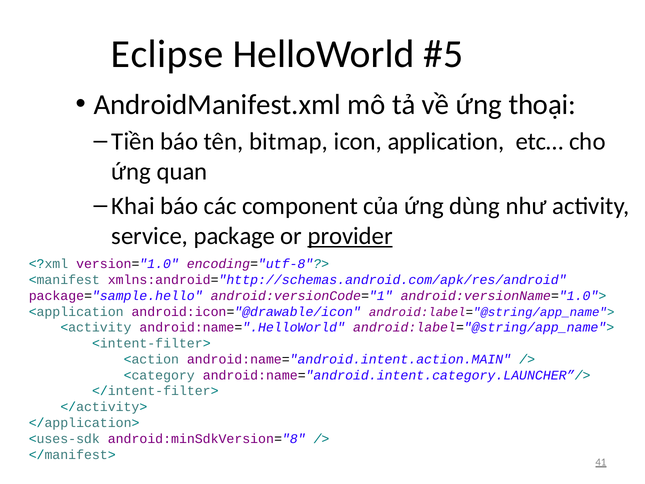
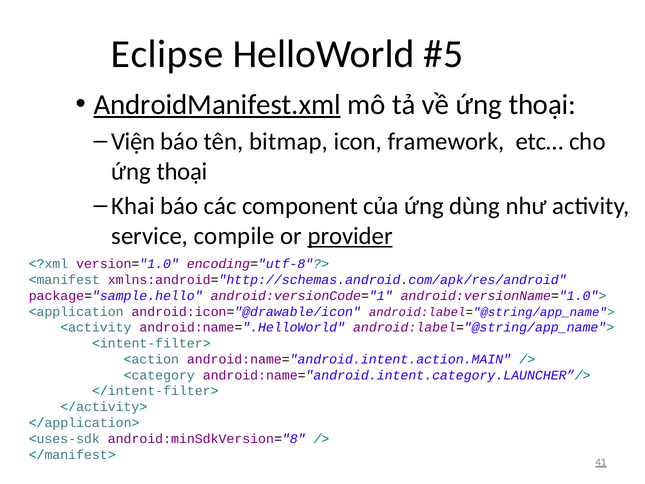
AndroidManifest.xml underline: none -> present (217, 105)
Tiền: Tiền -> Viện (133, 142)
application: application -> framework (446, 142)
quan: quan -> thoại (182, 171)
package: package -> compile (234, 236)
